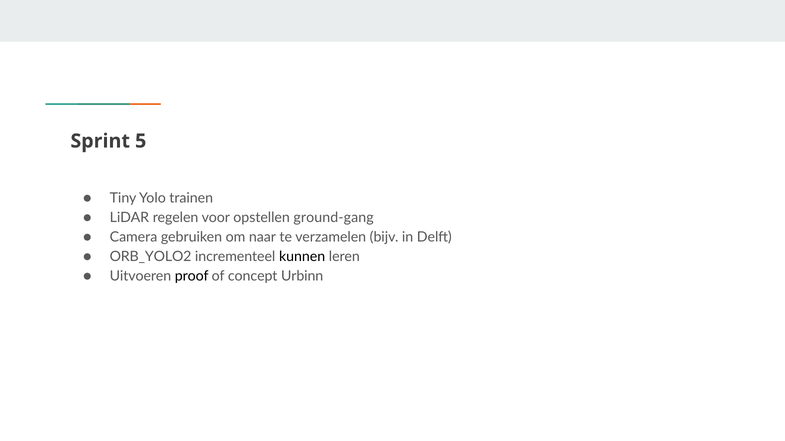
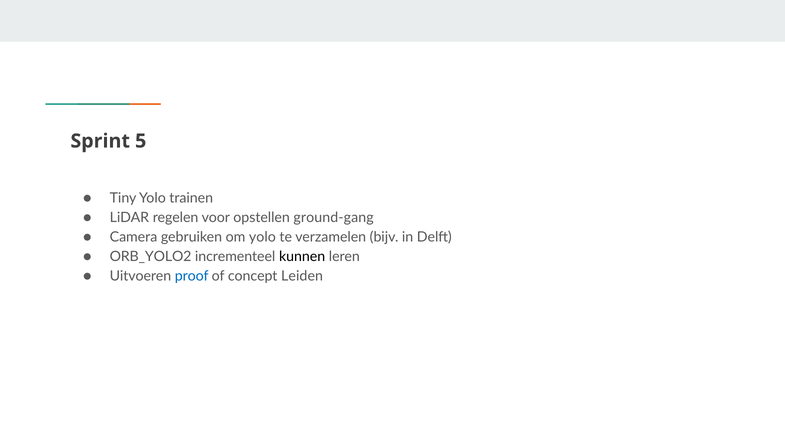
om naar: naar -> yolo (262, 237)
proof colour: black -> blue (192, 277)
Urbinn: Urbinn -> Leiden (302, 277)
